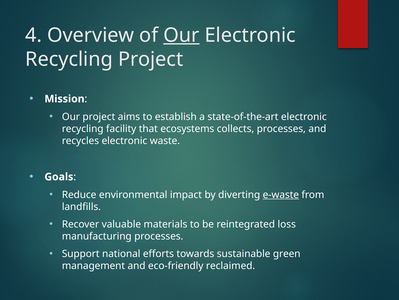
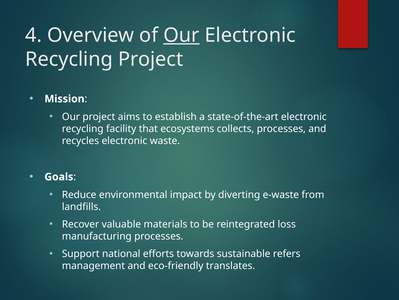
e-waste underline: present -> none (281, 194)
green: green -> refers (287, 253)
reclaimed: reclaimed -> translates (231, 265)
